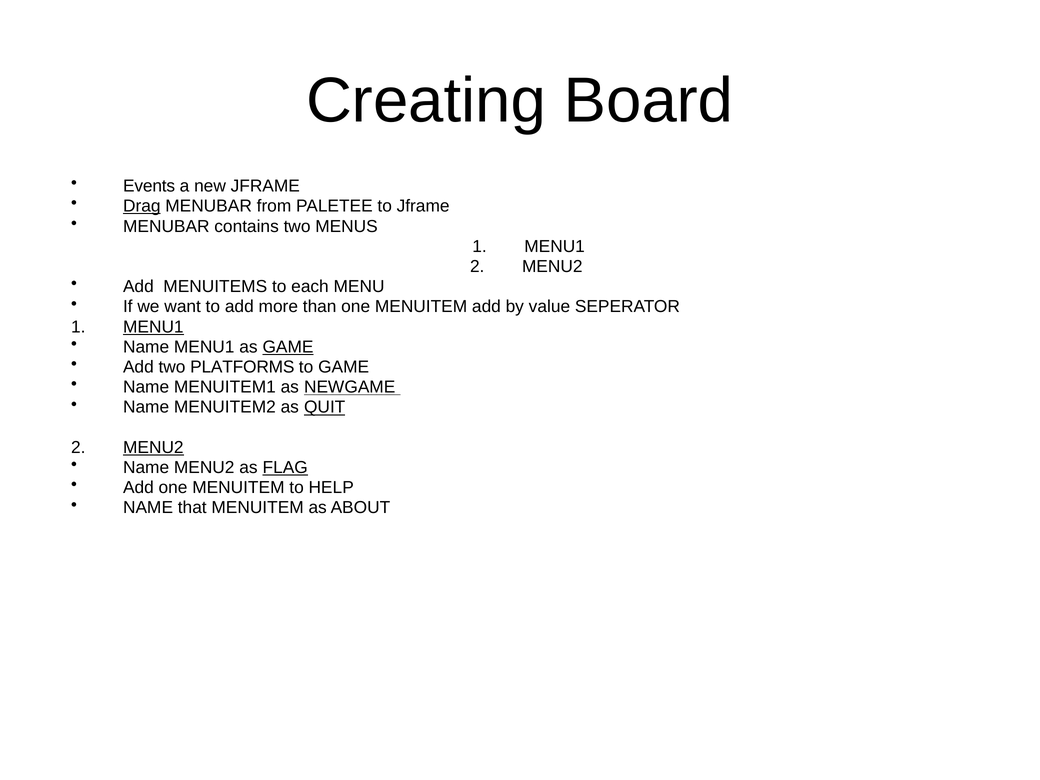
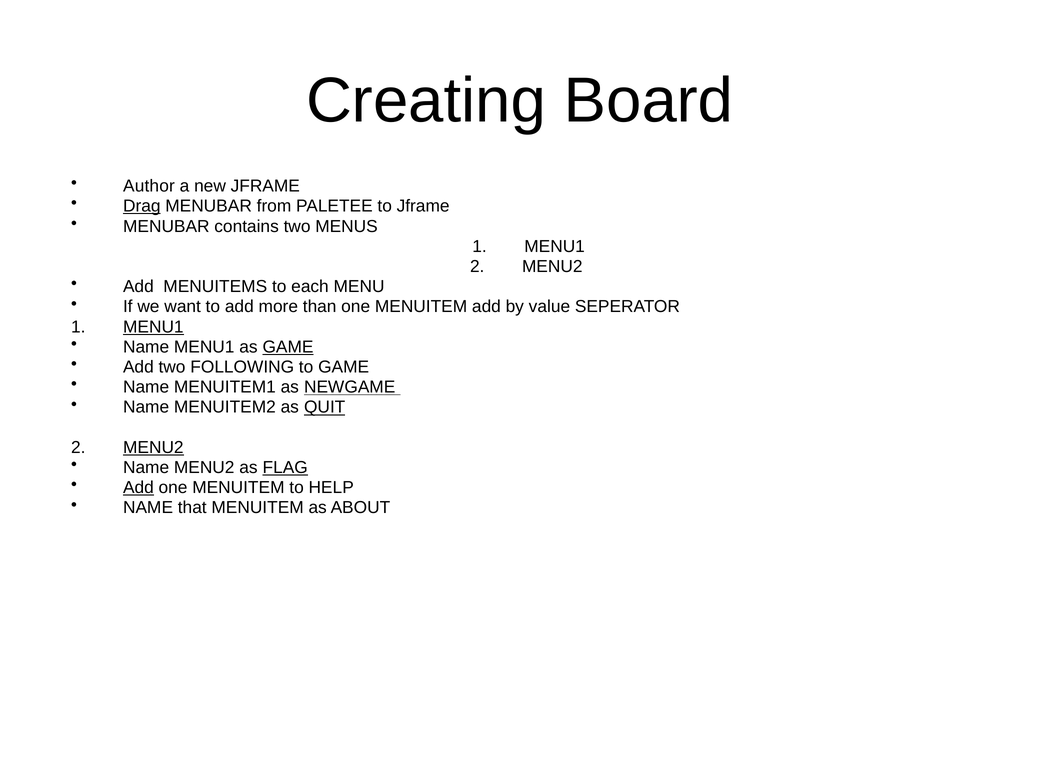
Events: Events -> Author (149, 186)
PLATFORMS: PLATFORMS -> FOLLOWING (242, 367)
Add underline: none -> present (138, 488)
